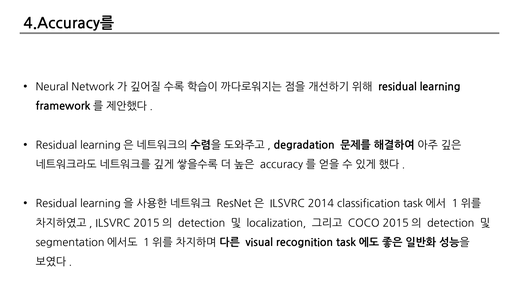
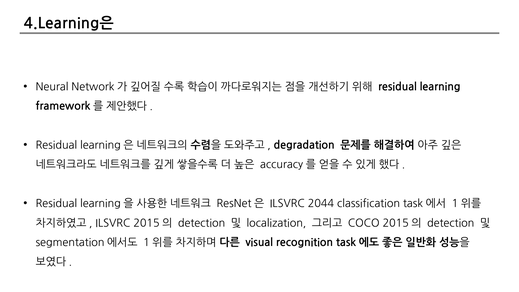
4.Accuracy를: 4.Accuracy를 -> 4.Learning은 (69, 23)
2014: 2014 -> 2044 (321, 204)
